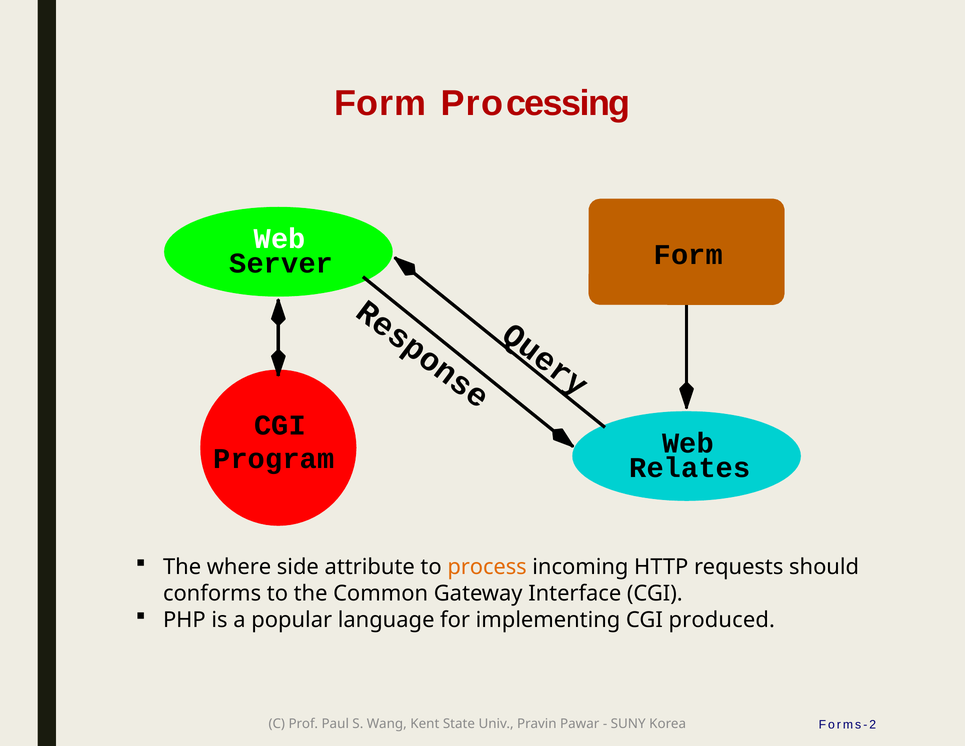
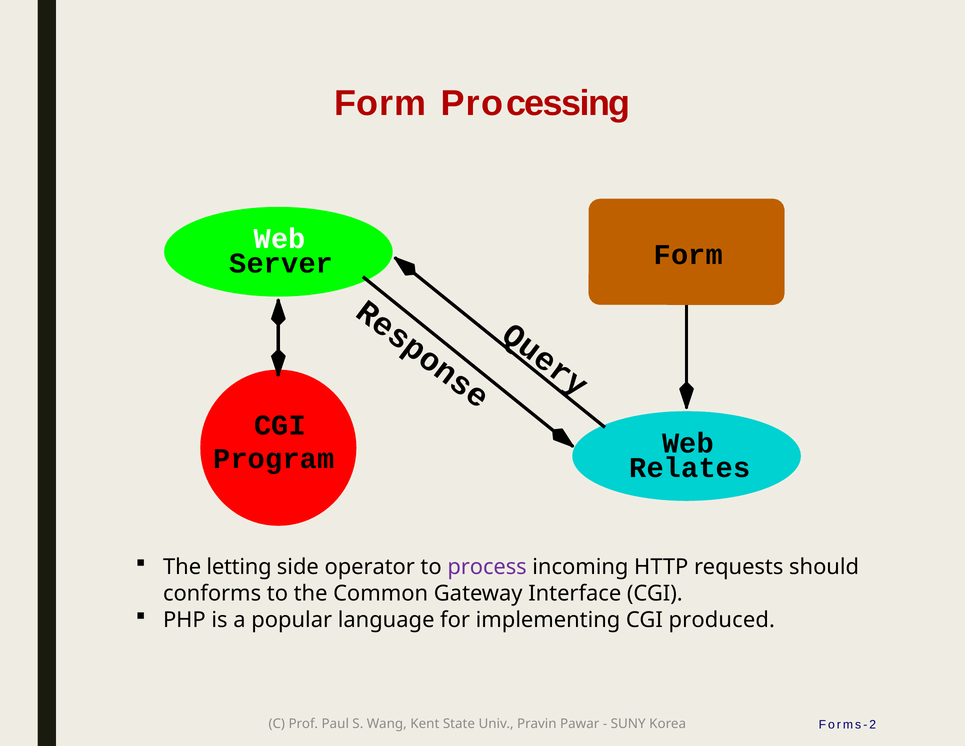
where: where -> letting (239, 567)
attribute: attribute -> operator (370, 567)
process colour: orange -> purple (487, 567)
